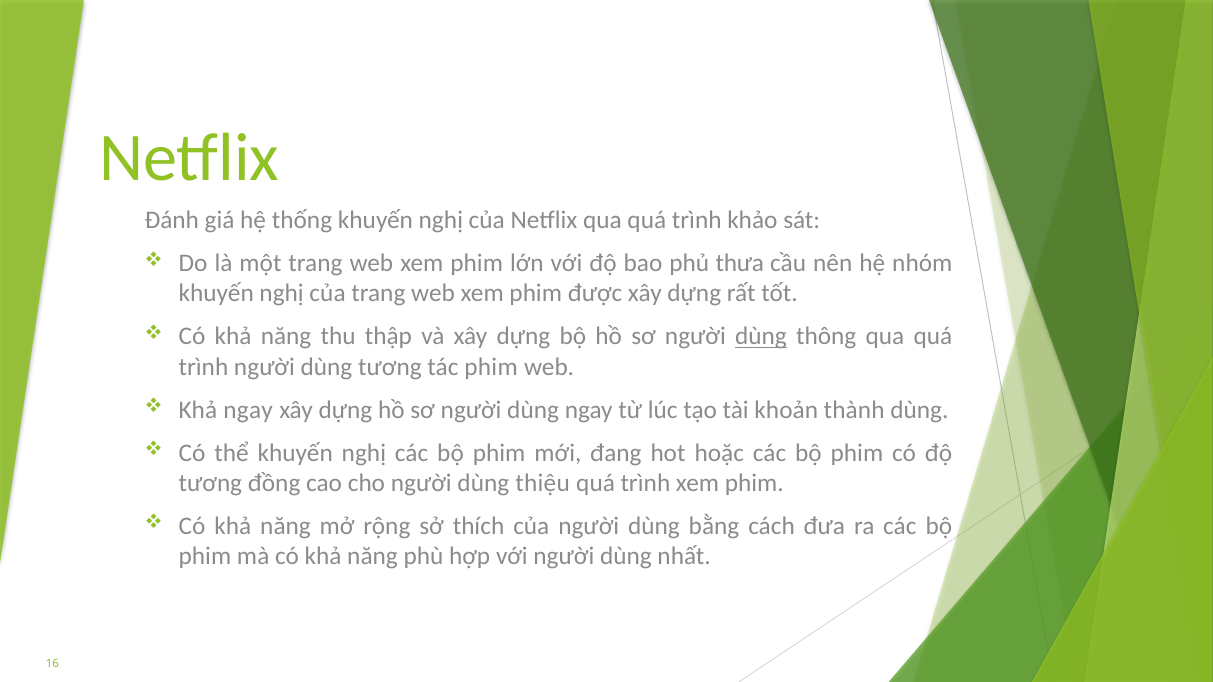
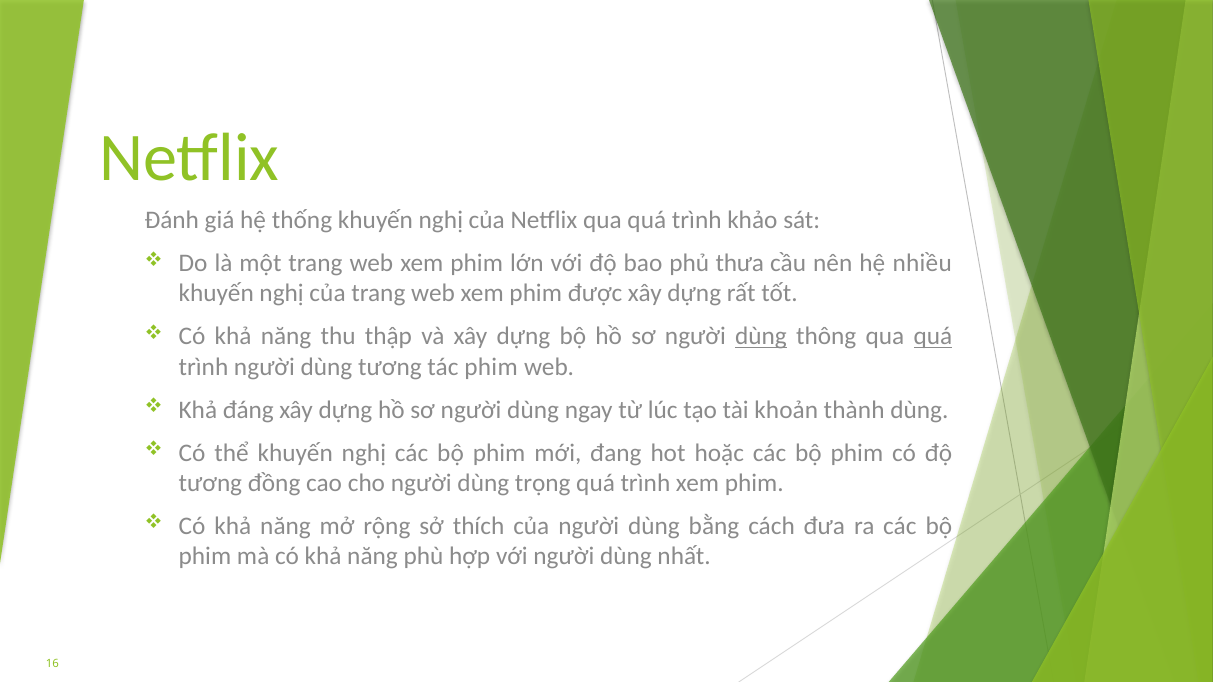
nhóm: nhóm -> nhiều (922, 263)
quá underline: none -> present (933, 337)
Khả ngay: ngay -> đáng (248, 410)
thiệu: thiệu -> trọng (543, 483)
